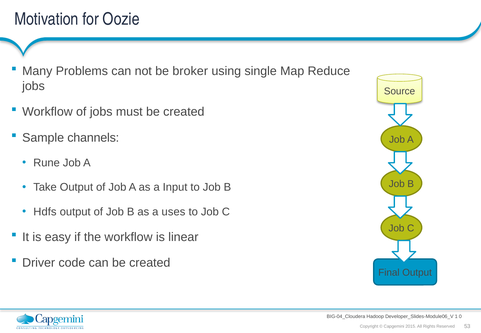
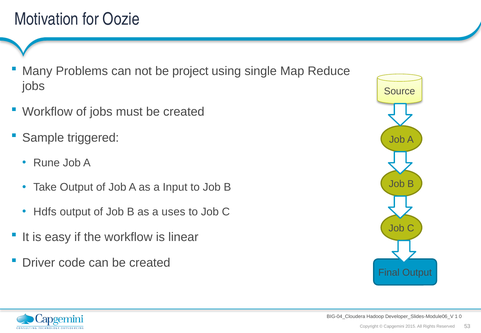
broker: broker -> project (190, 71)
channels: channels -> triggered (93, 138)
